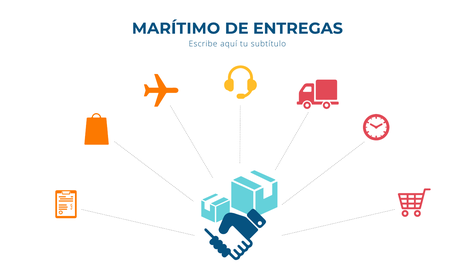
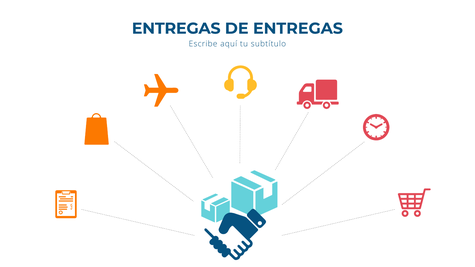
MARÍTIMO: MARÍTIMO -> ENTREGAS (176, 28)
